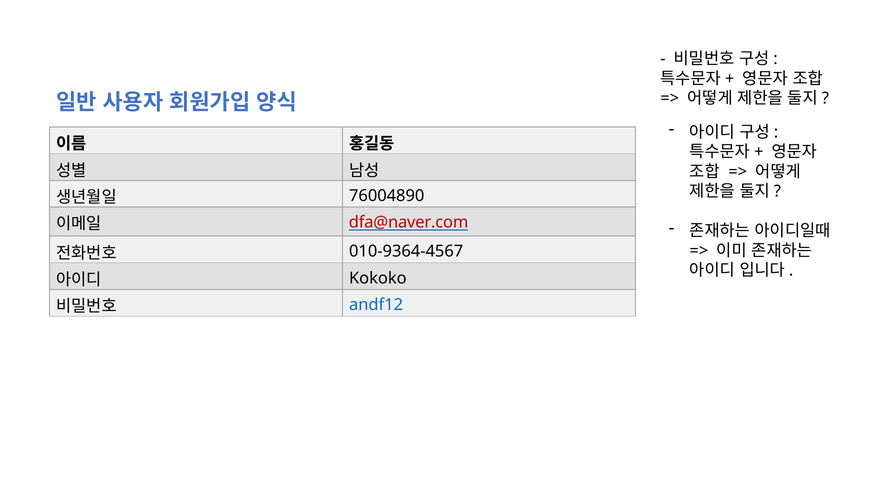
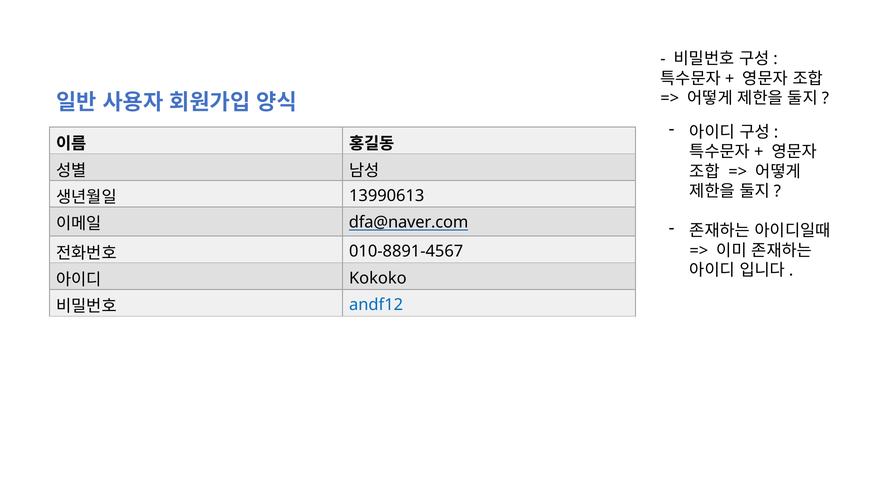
76004890: 76004890 -> 13990613 (387, 196)
dfa@naver.com colour: red -> black (409, 223)
010-9364-4567: 010-9364-4567 -> 010-8891-4567 (406, 252)
